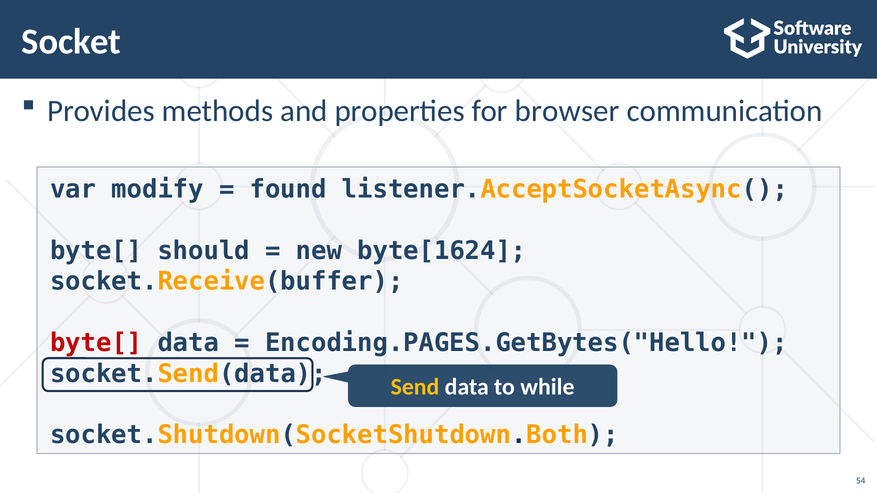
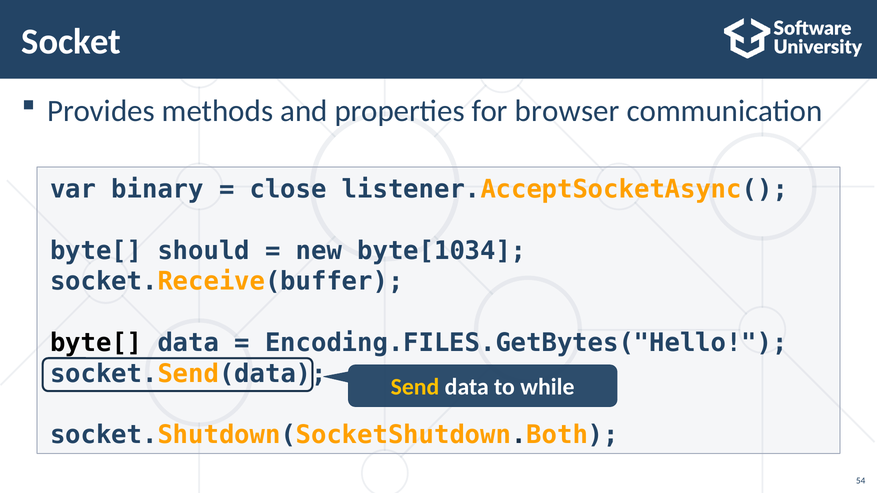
modify: modify -> binary (158, 190)
found: found -> close (288, 190)
byte[1624: byte[1624 -> byte[1034 (442, 251)
byte[ colour: red -> black (96, 343)
Encoding.PAGES.GetBytes("Hello: Encoding.PAGES.GetBytes("Hello -> Encoding.FILES.GetBytes("Hello (526, 343)
